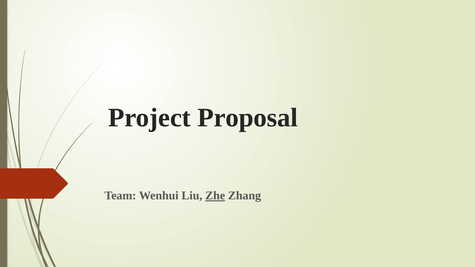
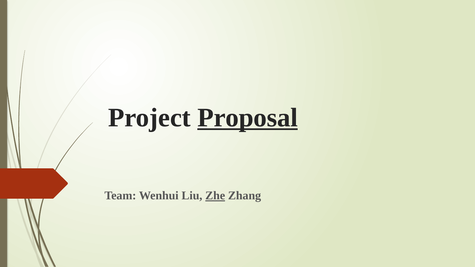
Proposal underline: none -> present (248, 118)
